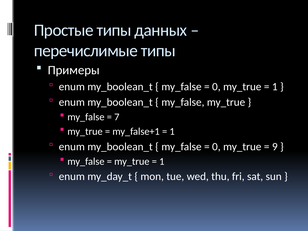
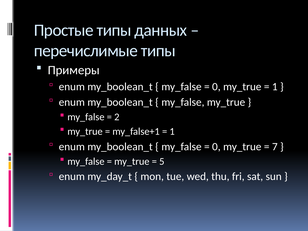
7: 7 -> 2 (117, 117)
9: 9 -> 7 (275, 147)
1: 1 -> 5 (162, 161)
